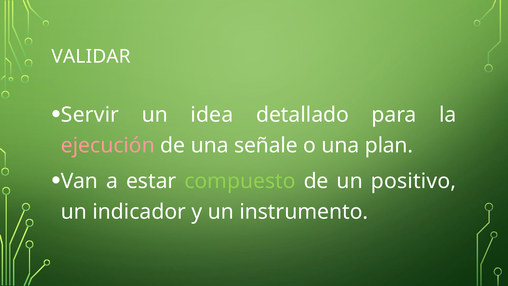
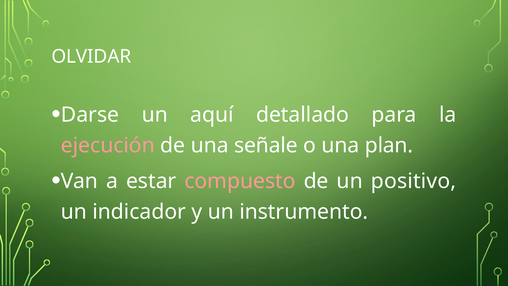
VALIDAR: VALIDAR -> OLVIDAR (91, 56)
Servir: Servir -> Darse (90, 115)
idea: idea -> aquí (212, 115)
compuesto colour: light green -> pink (240, 181)
